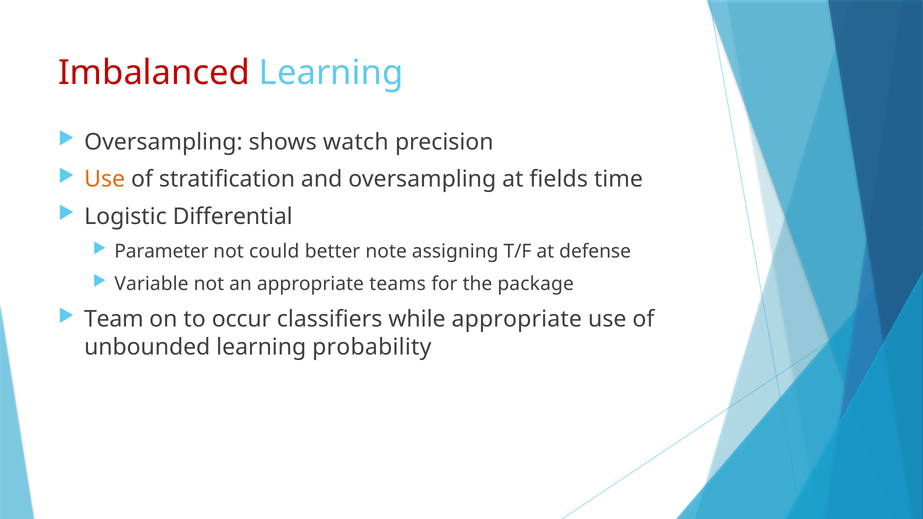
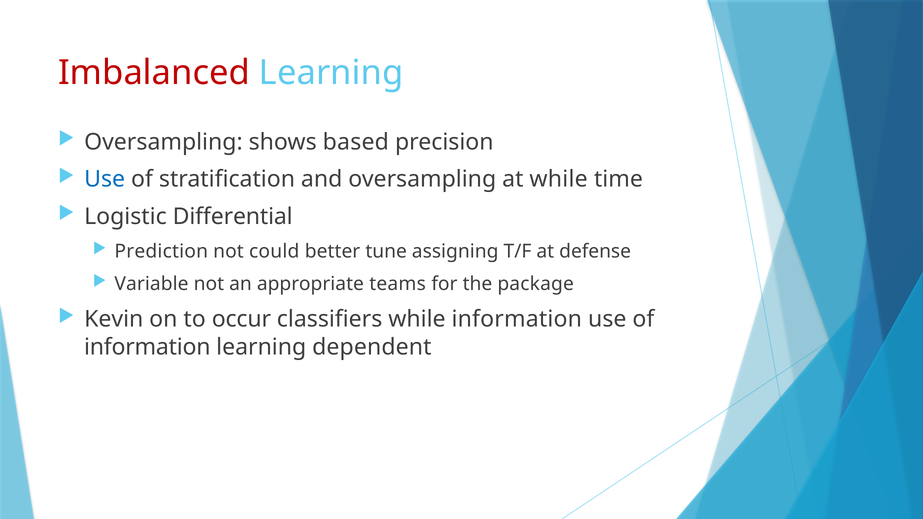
watch: watch -> based (356, 142)
Use colour: orange -> blue (105, 179)
at fields: fields -> while (559, 179)
Parameter: Parameter -> Prediction (161, 251)
note: note -> tune (386, 251)
Team: Team -> Kevin (114, 319)
while appropriate: appropriate -> information (517, 319)
unbounded: unbounded -> information (147, 347)
probability: probability -> dependent (372, 347)
